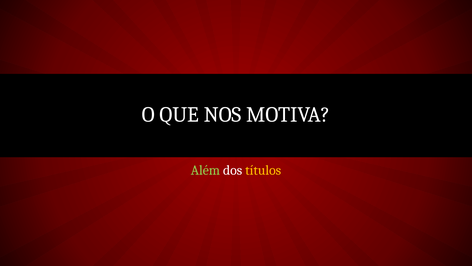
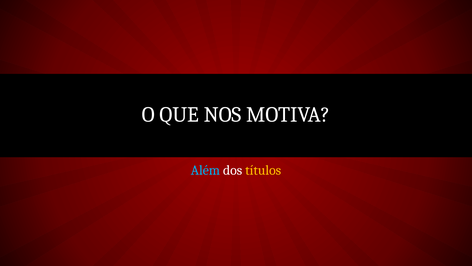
Além colour: light green -> light blue (205, 170)
